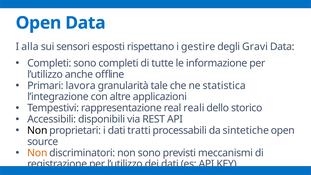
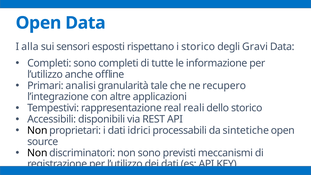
i gestire: gestire -> storico (198, 47)
lavora: lavora -> analisi (81, 86)
statistica: statistica -> recupero (224, 86)
tratti: tratti -> idrici (139, 130)
Non colour: orange -> black (37, 153)
